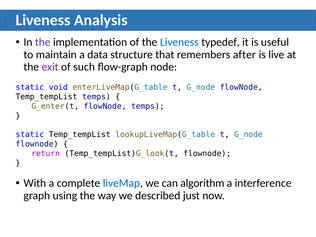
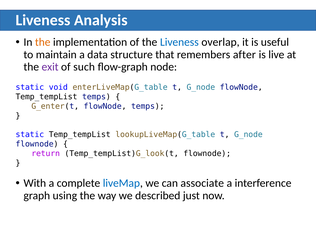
the colour: purple -> orange (43, 42)
typedef: typedef -> overlap (220, 42)
algorithm: algorithm -> associate (202, 183)
